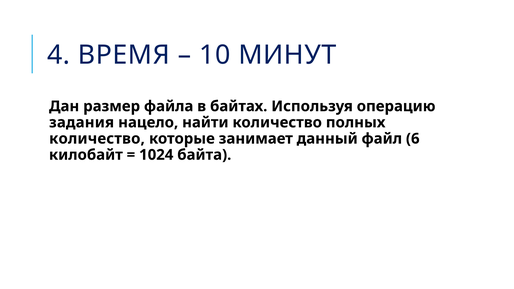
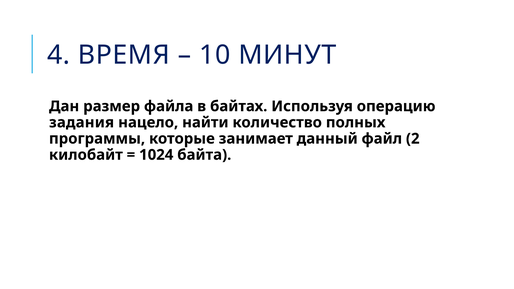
количество: количество -> программы (97, 139)
6: 6 -> 2 (413, 139)
